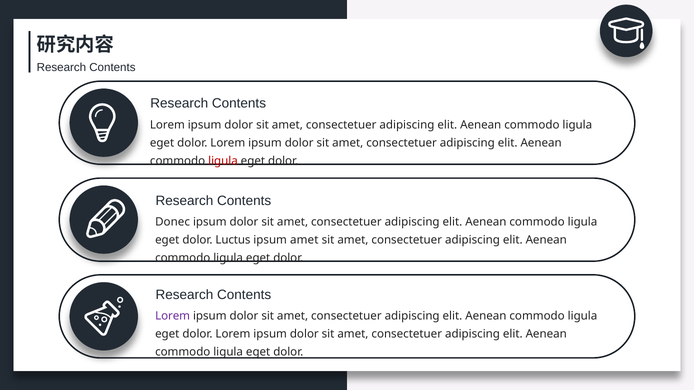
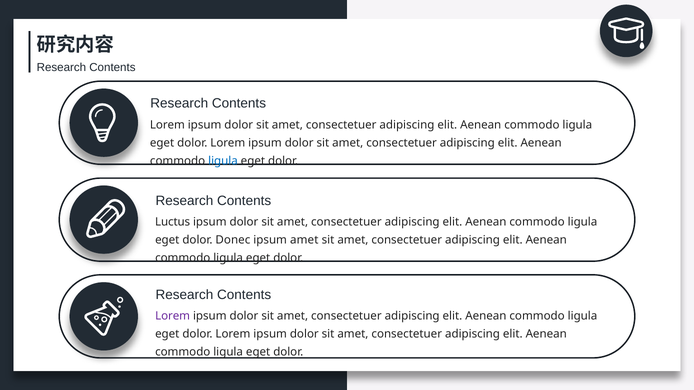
ligula colour: red -> blue (223, 161)
Donec: Donec -> Luctus (173, 222)
Luctus: Luctus -> Donec (233, 240)
